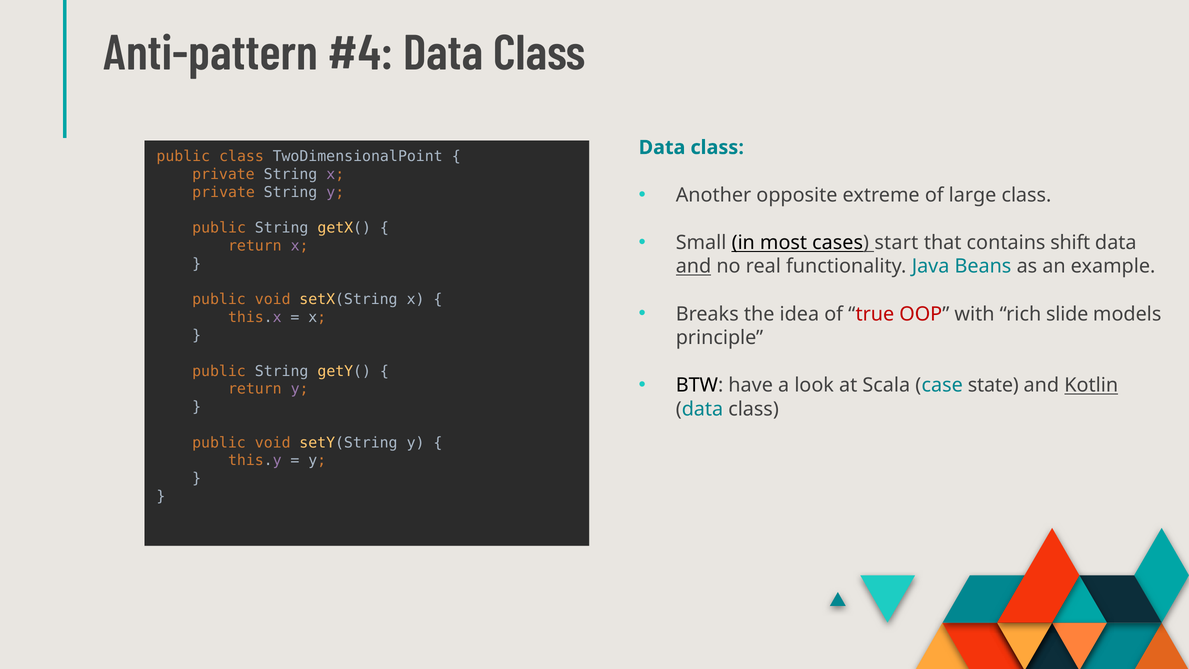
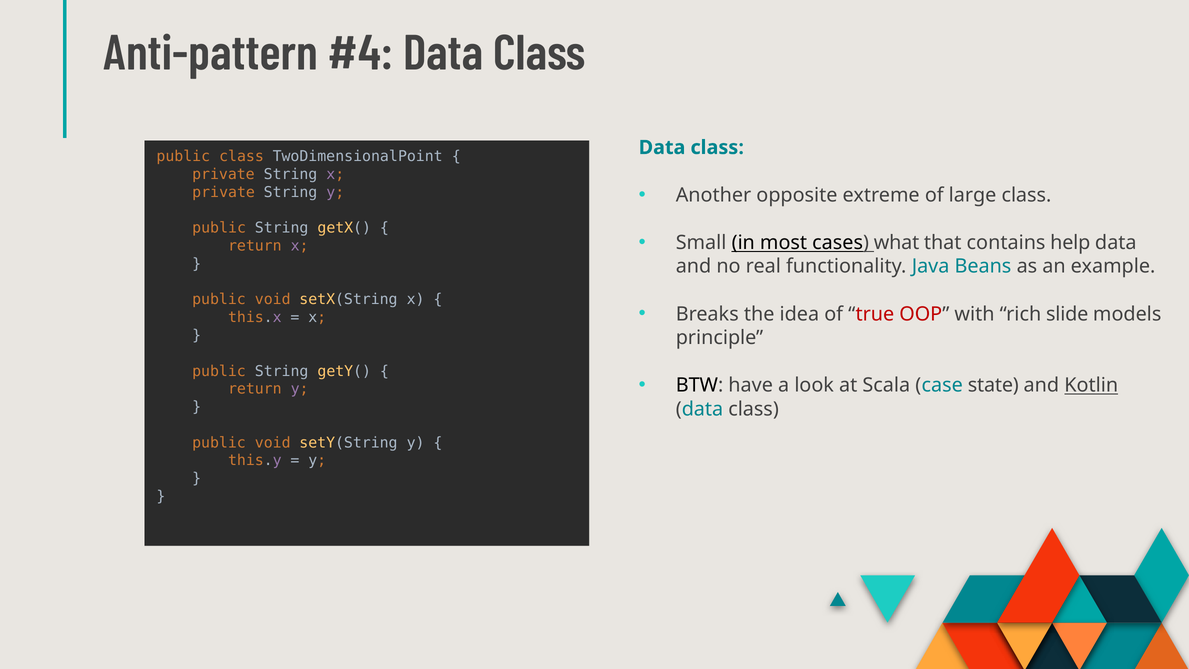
start: start -> what (897, 243)
shift: shift -> help (1070, 243)
and underline: present -> none (694, 266)
